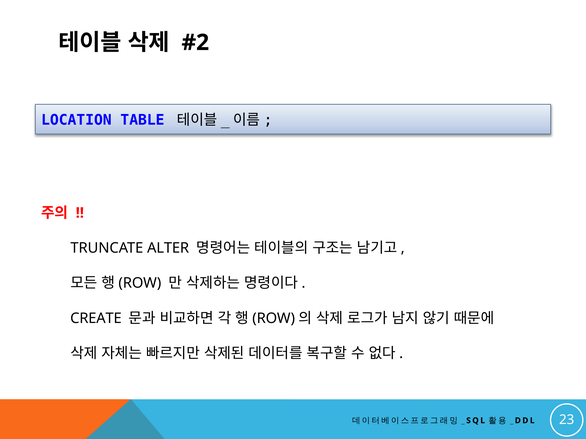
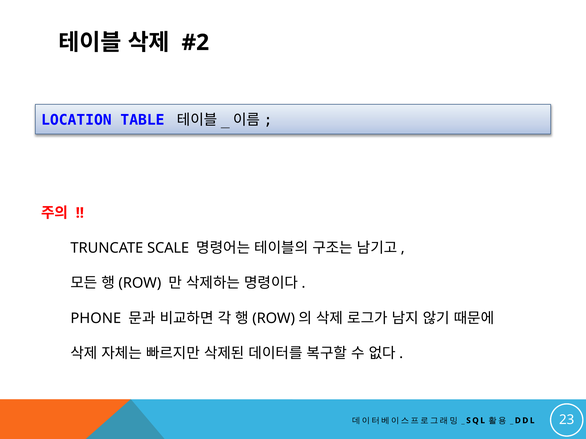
ALTER: ALTER -> SCALE (168, 248)
CREATE: CREATE -> PHONE (96, 319)
